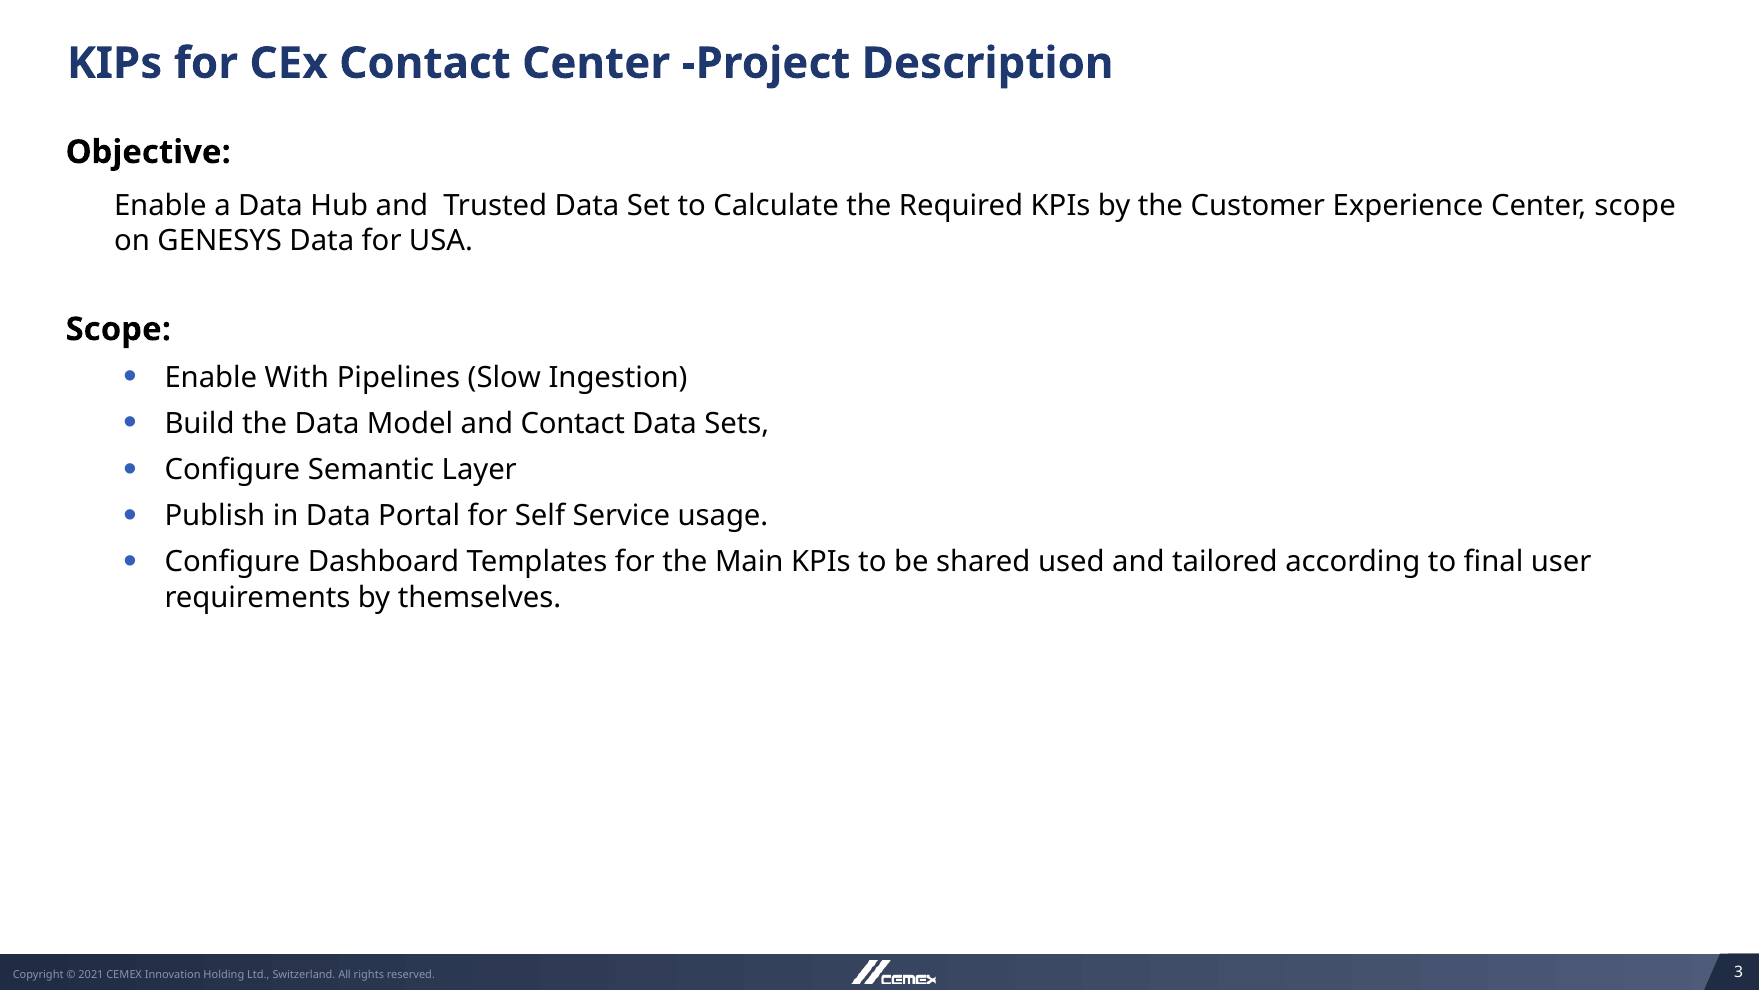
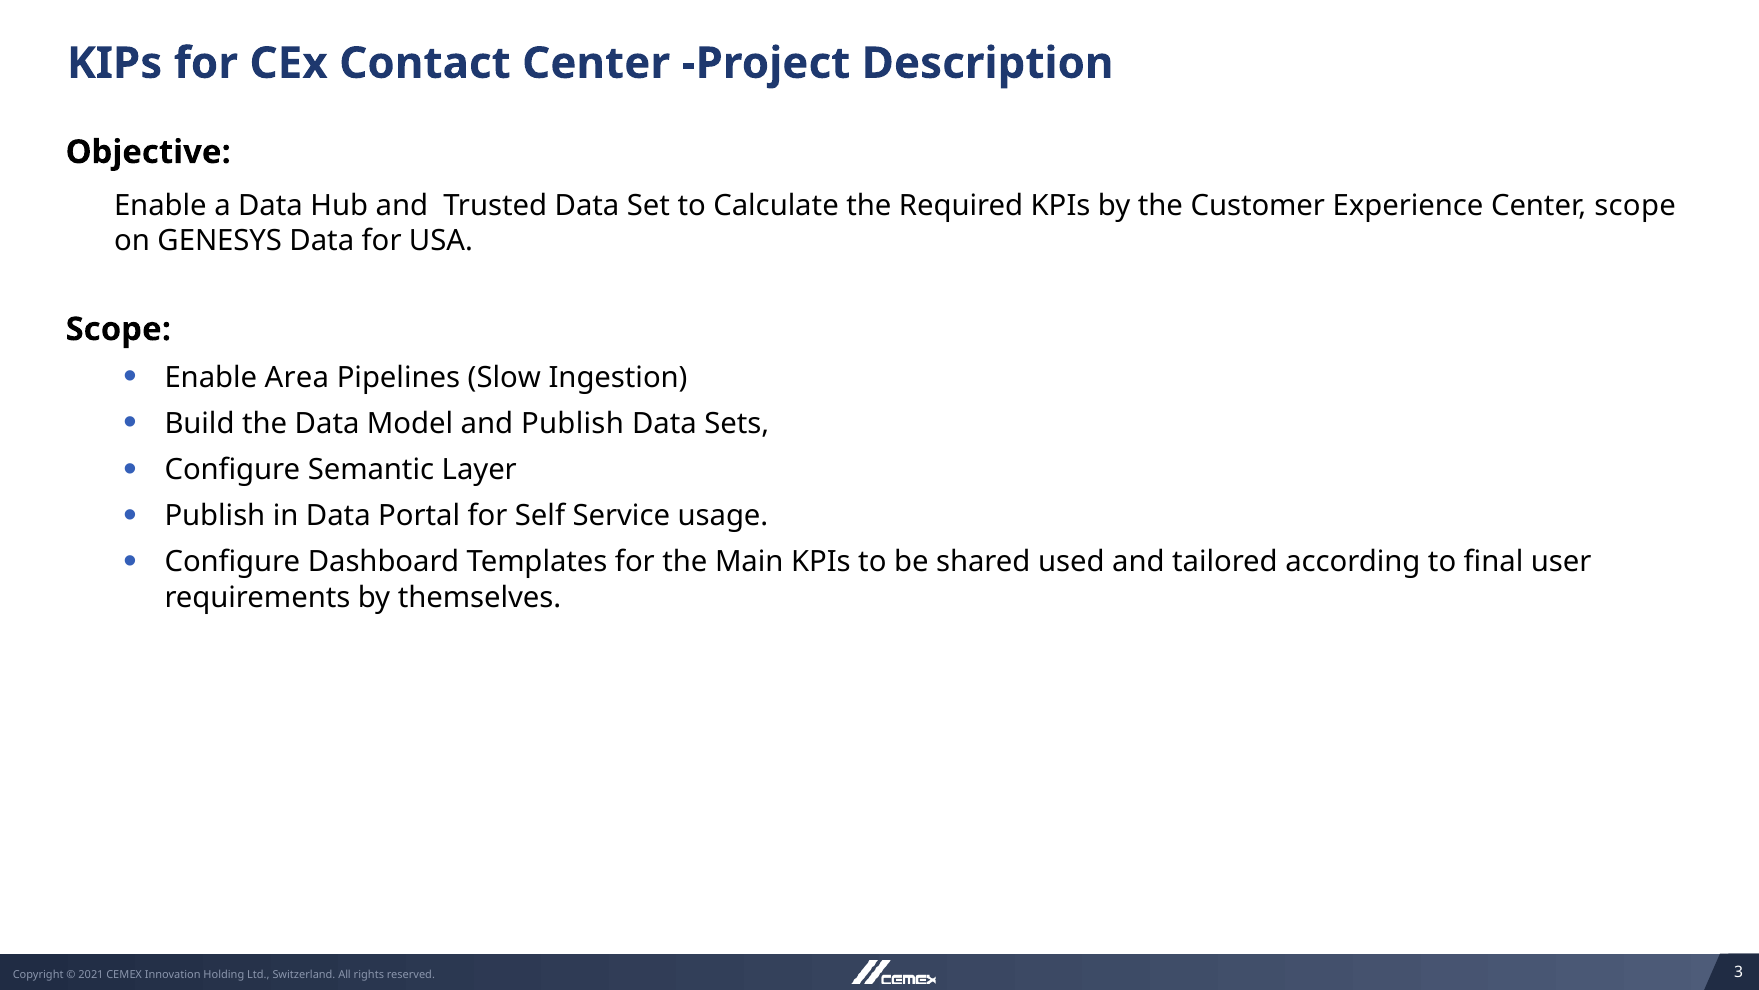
With: With -> Area (297, 377)
and Contact: Contact -> Publish (572, 423)
